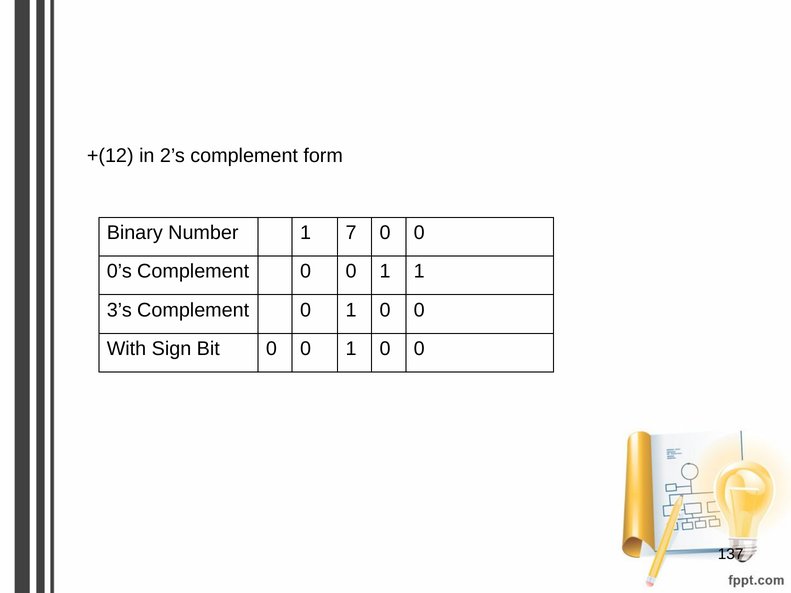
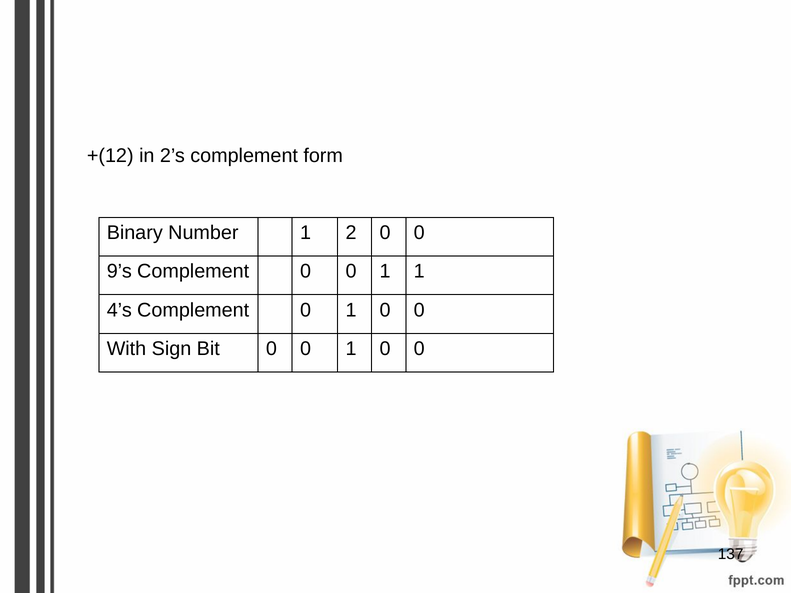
7: 7 -> 2 (351, 233)
0’s: 0’s -> 9’s (119, 272)
3’s: 3’s -> 4’s (119, 310)
